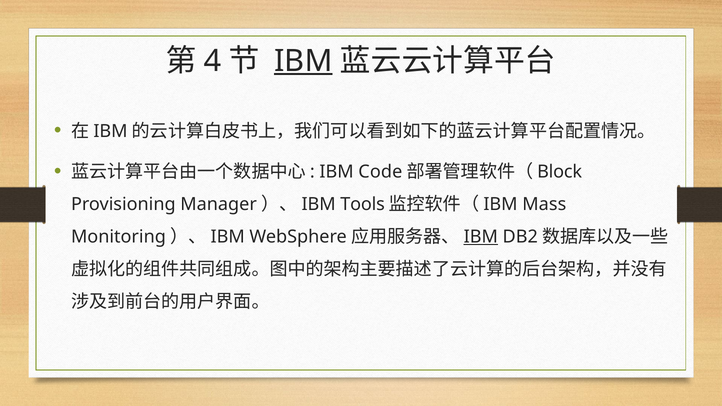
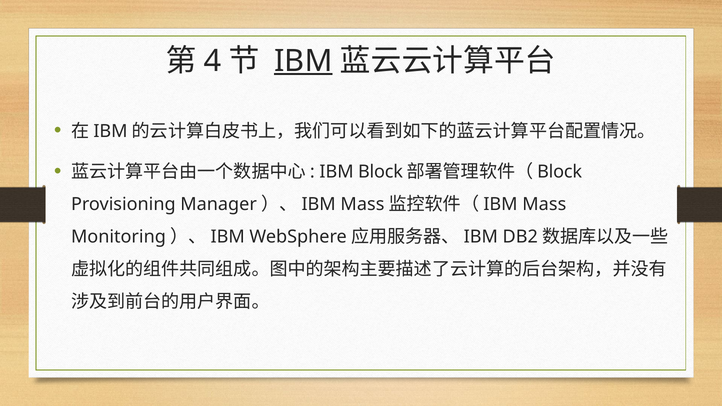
IBM Code: Code -> Block (380, 172)
Tools: Tools -> Mass (362, 204)
IBM underline: present -> none (481, 237)
